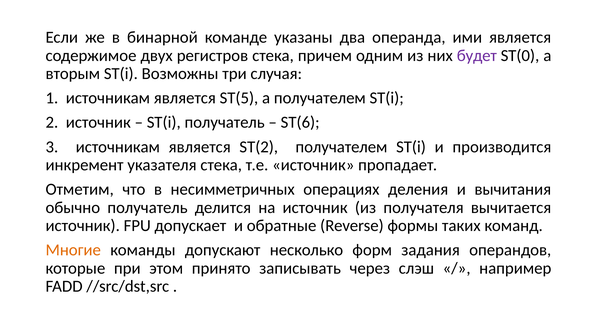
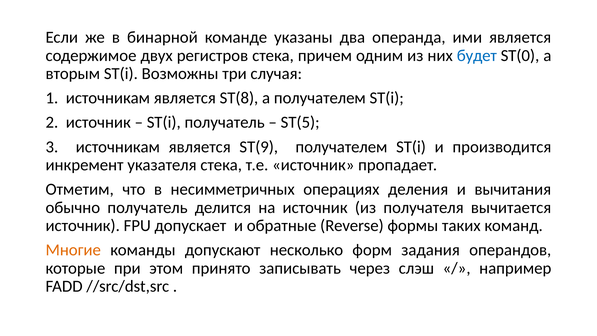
будет colour: purple -> blue (477, 55)
ST(5: ST(5 -> ST(8 (239, 98)
ST(6: ST(6 -> ST(5 (300, 122)
ST(2: ST(2 -> ST(9 (259, 147)
